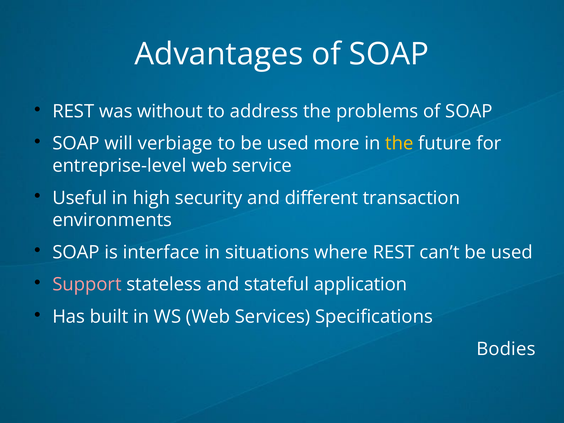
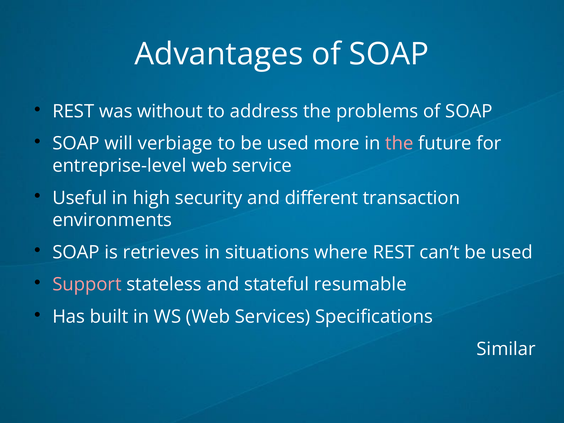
the colour: yellow -> pink (399, 144)
interface: interface -> retrieves (161, 252)
application: application -> resumable (360, 284)
Bodies: Bodies -> Similar (506, 349)
